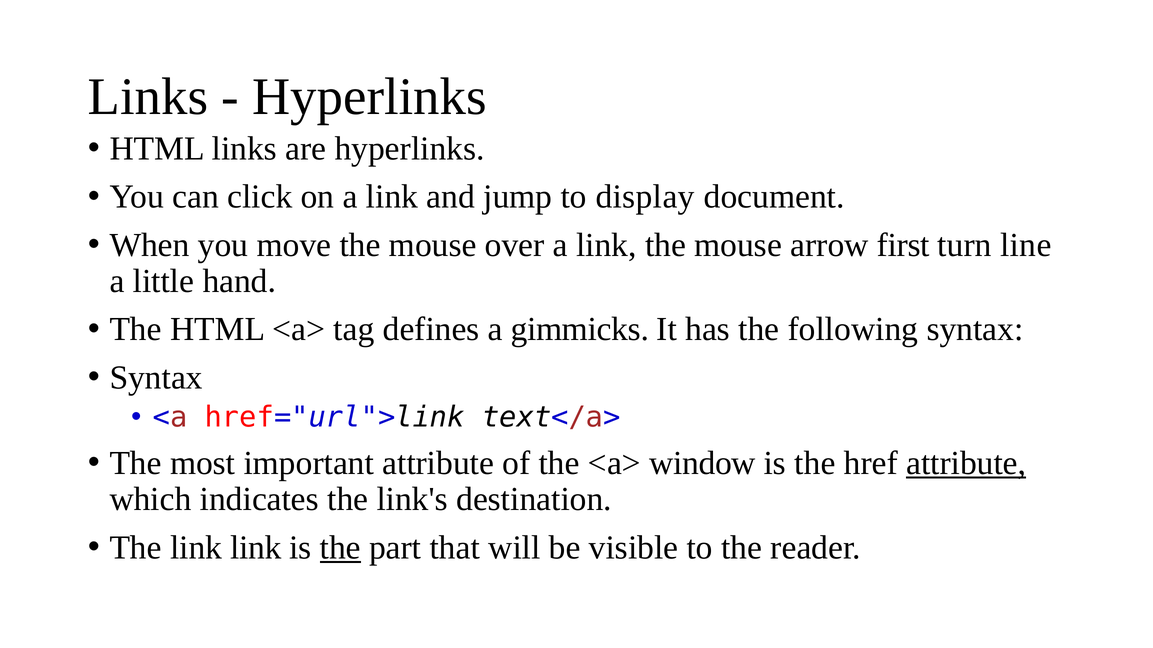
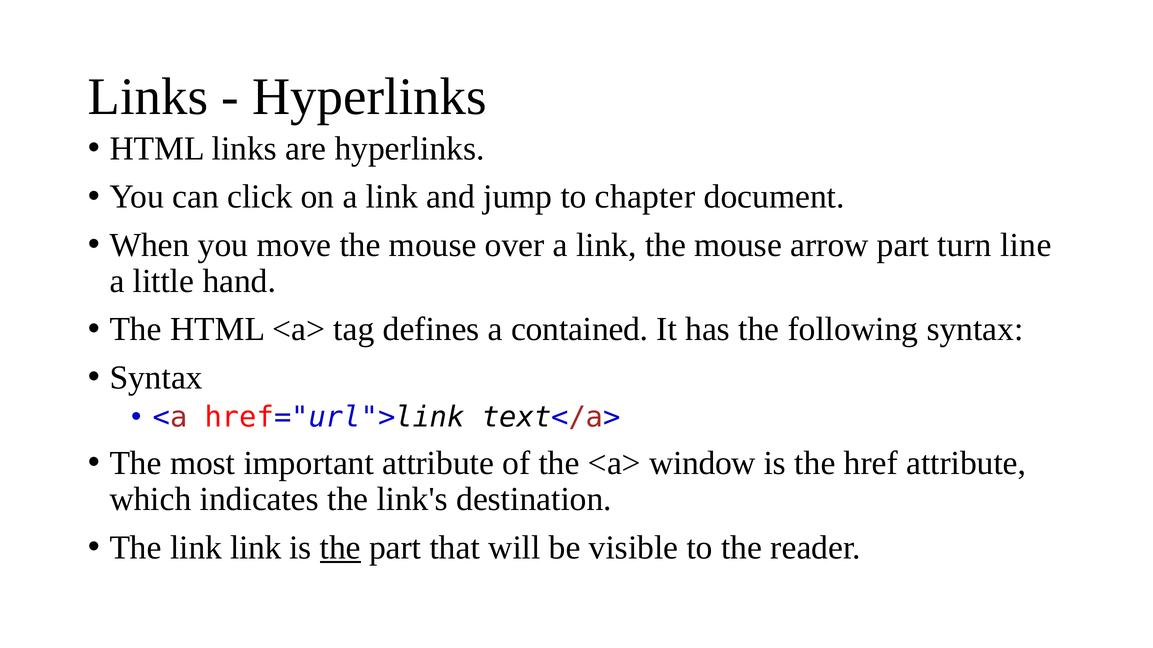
display: display -> chapter (645, 197)
arrow first: first -> part (903, 245)
gimmicks: gimmicks -> contained (580, 330)
attribute underline: present -> none (966, 463)
